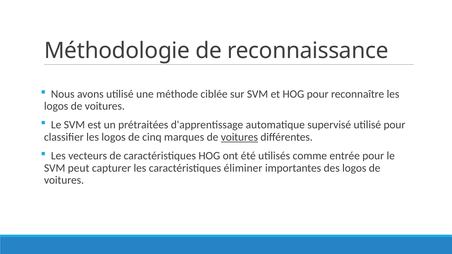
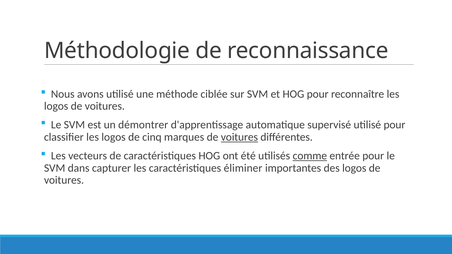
prétraitées: prétraitées -> démontrer (143, 125)
comme underline: none -> present (310, 156)
peut: peut -> dans (79, 168)
